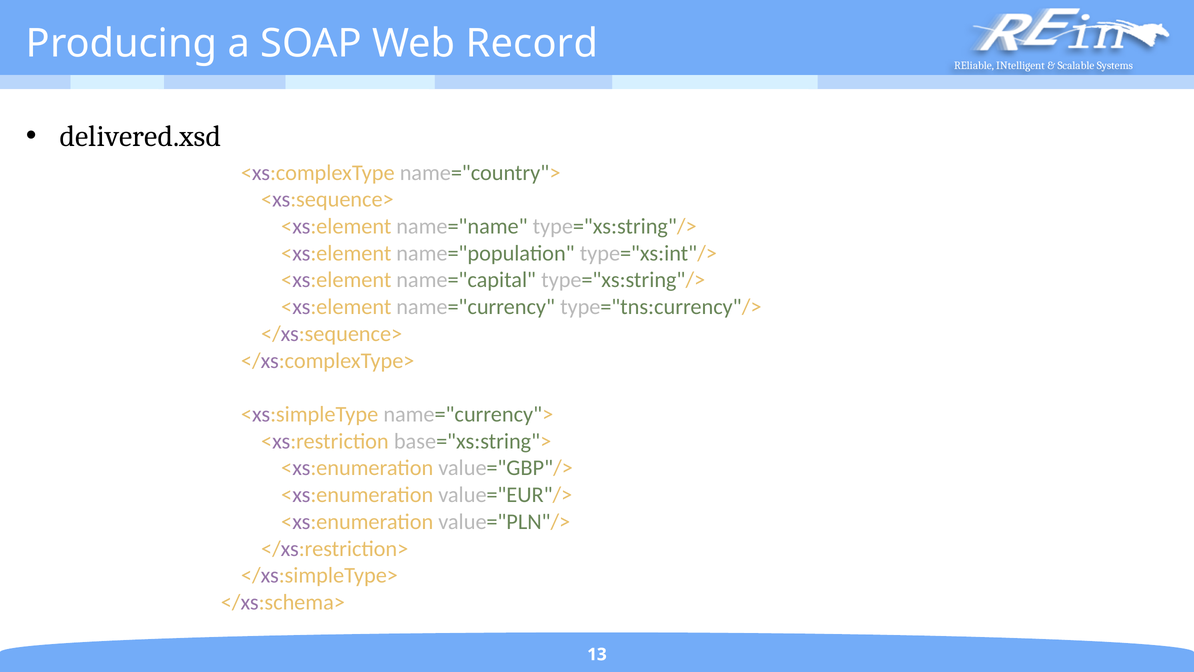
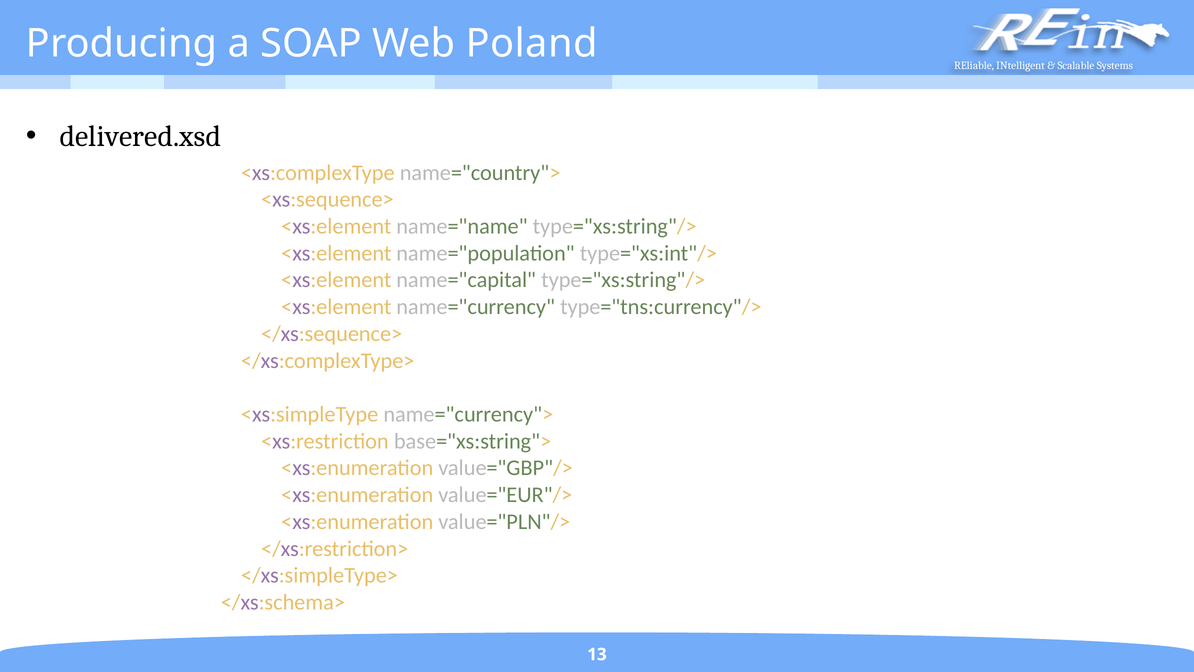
Record: Record -> Poland (532, 44)
